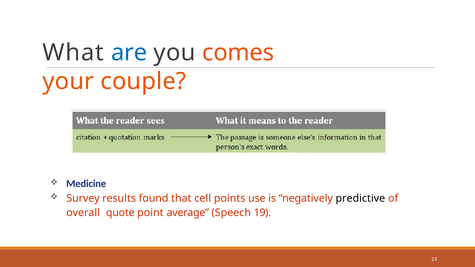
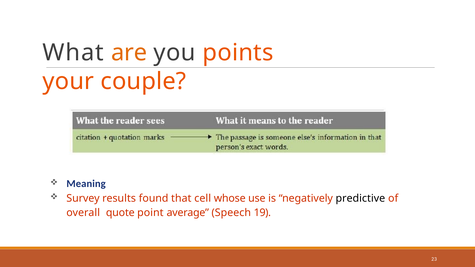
are colour: blue -> orange (129, 53)
comes: comes -> points (238, 53)
Medicine: Medicine -> Meaning (86, 184)
points: points -> whose (230, 198)
